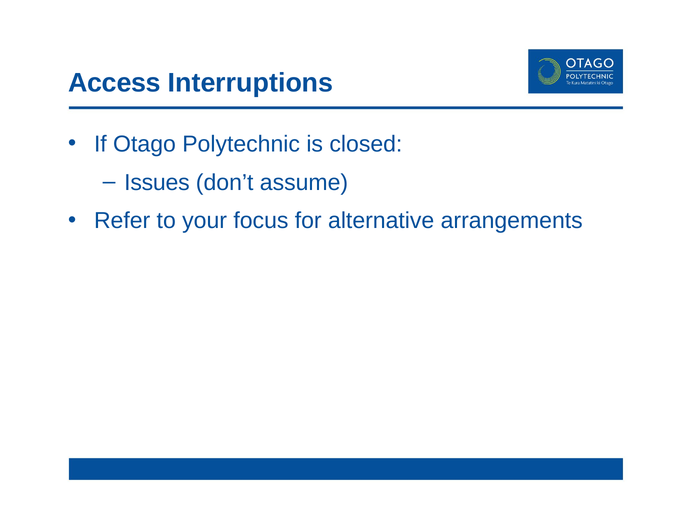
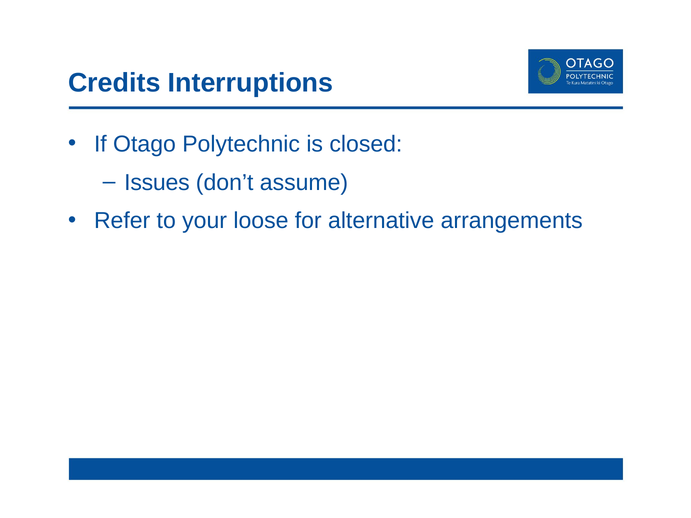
Access: Access -> Credits (114, 83)
focus: focus -> loose (261, 221)
